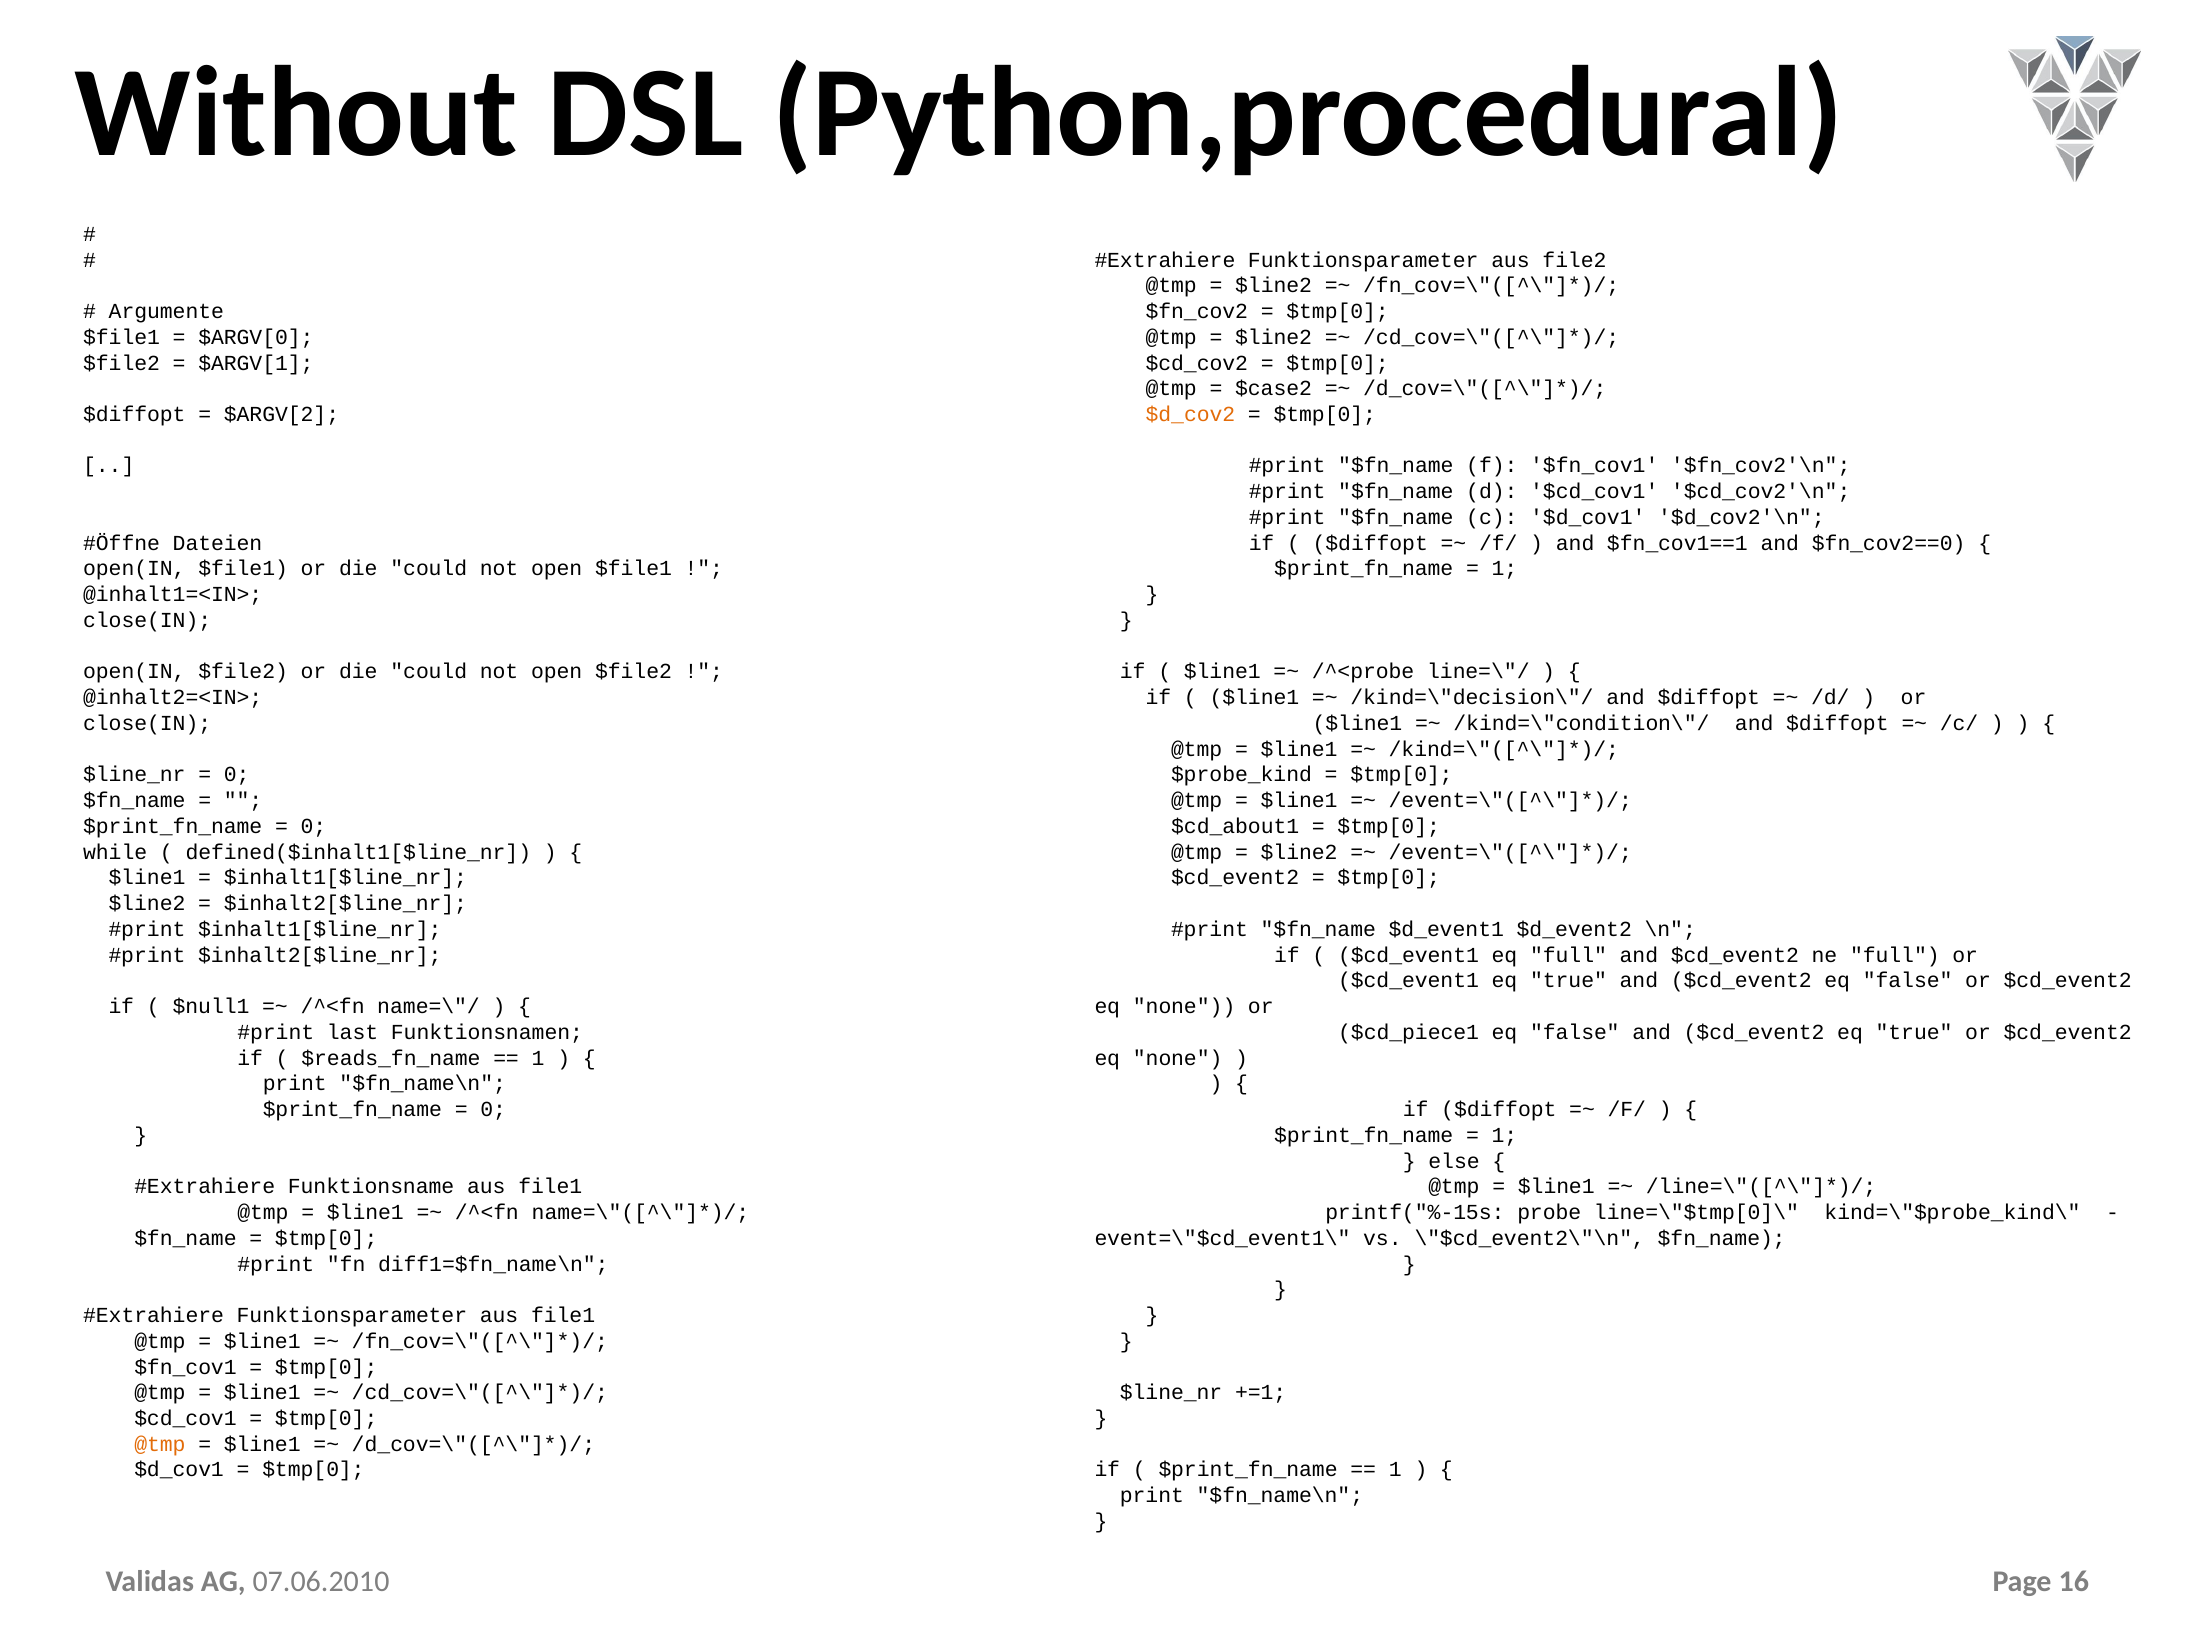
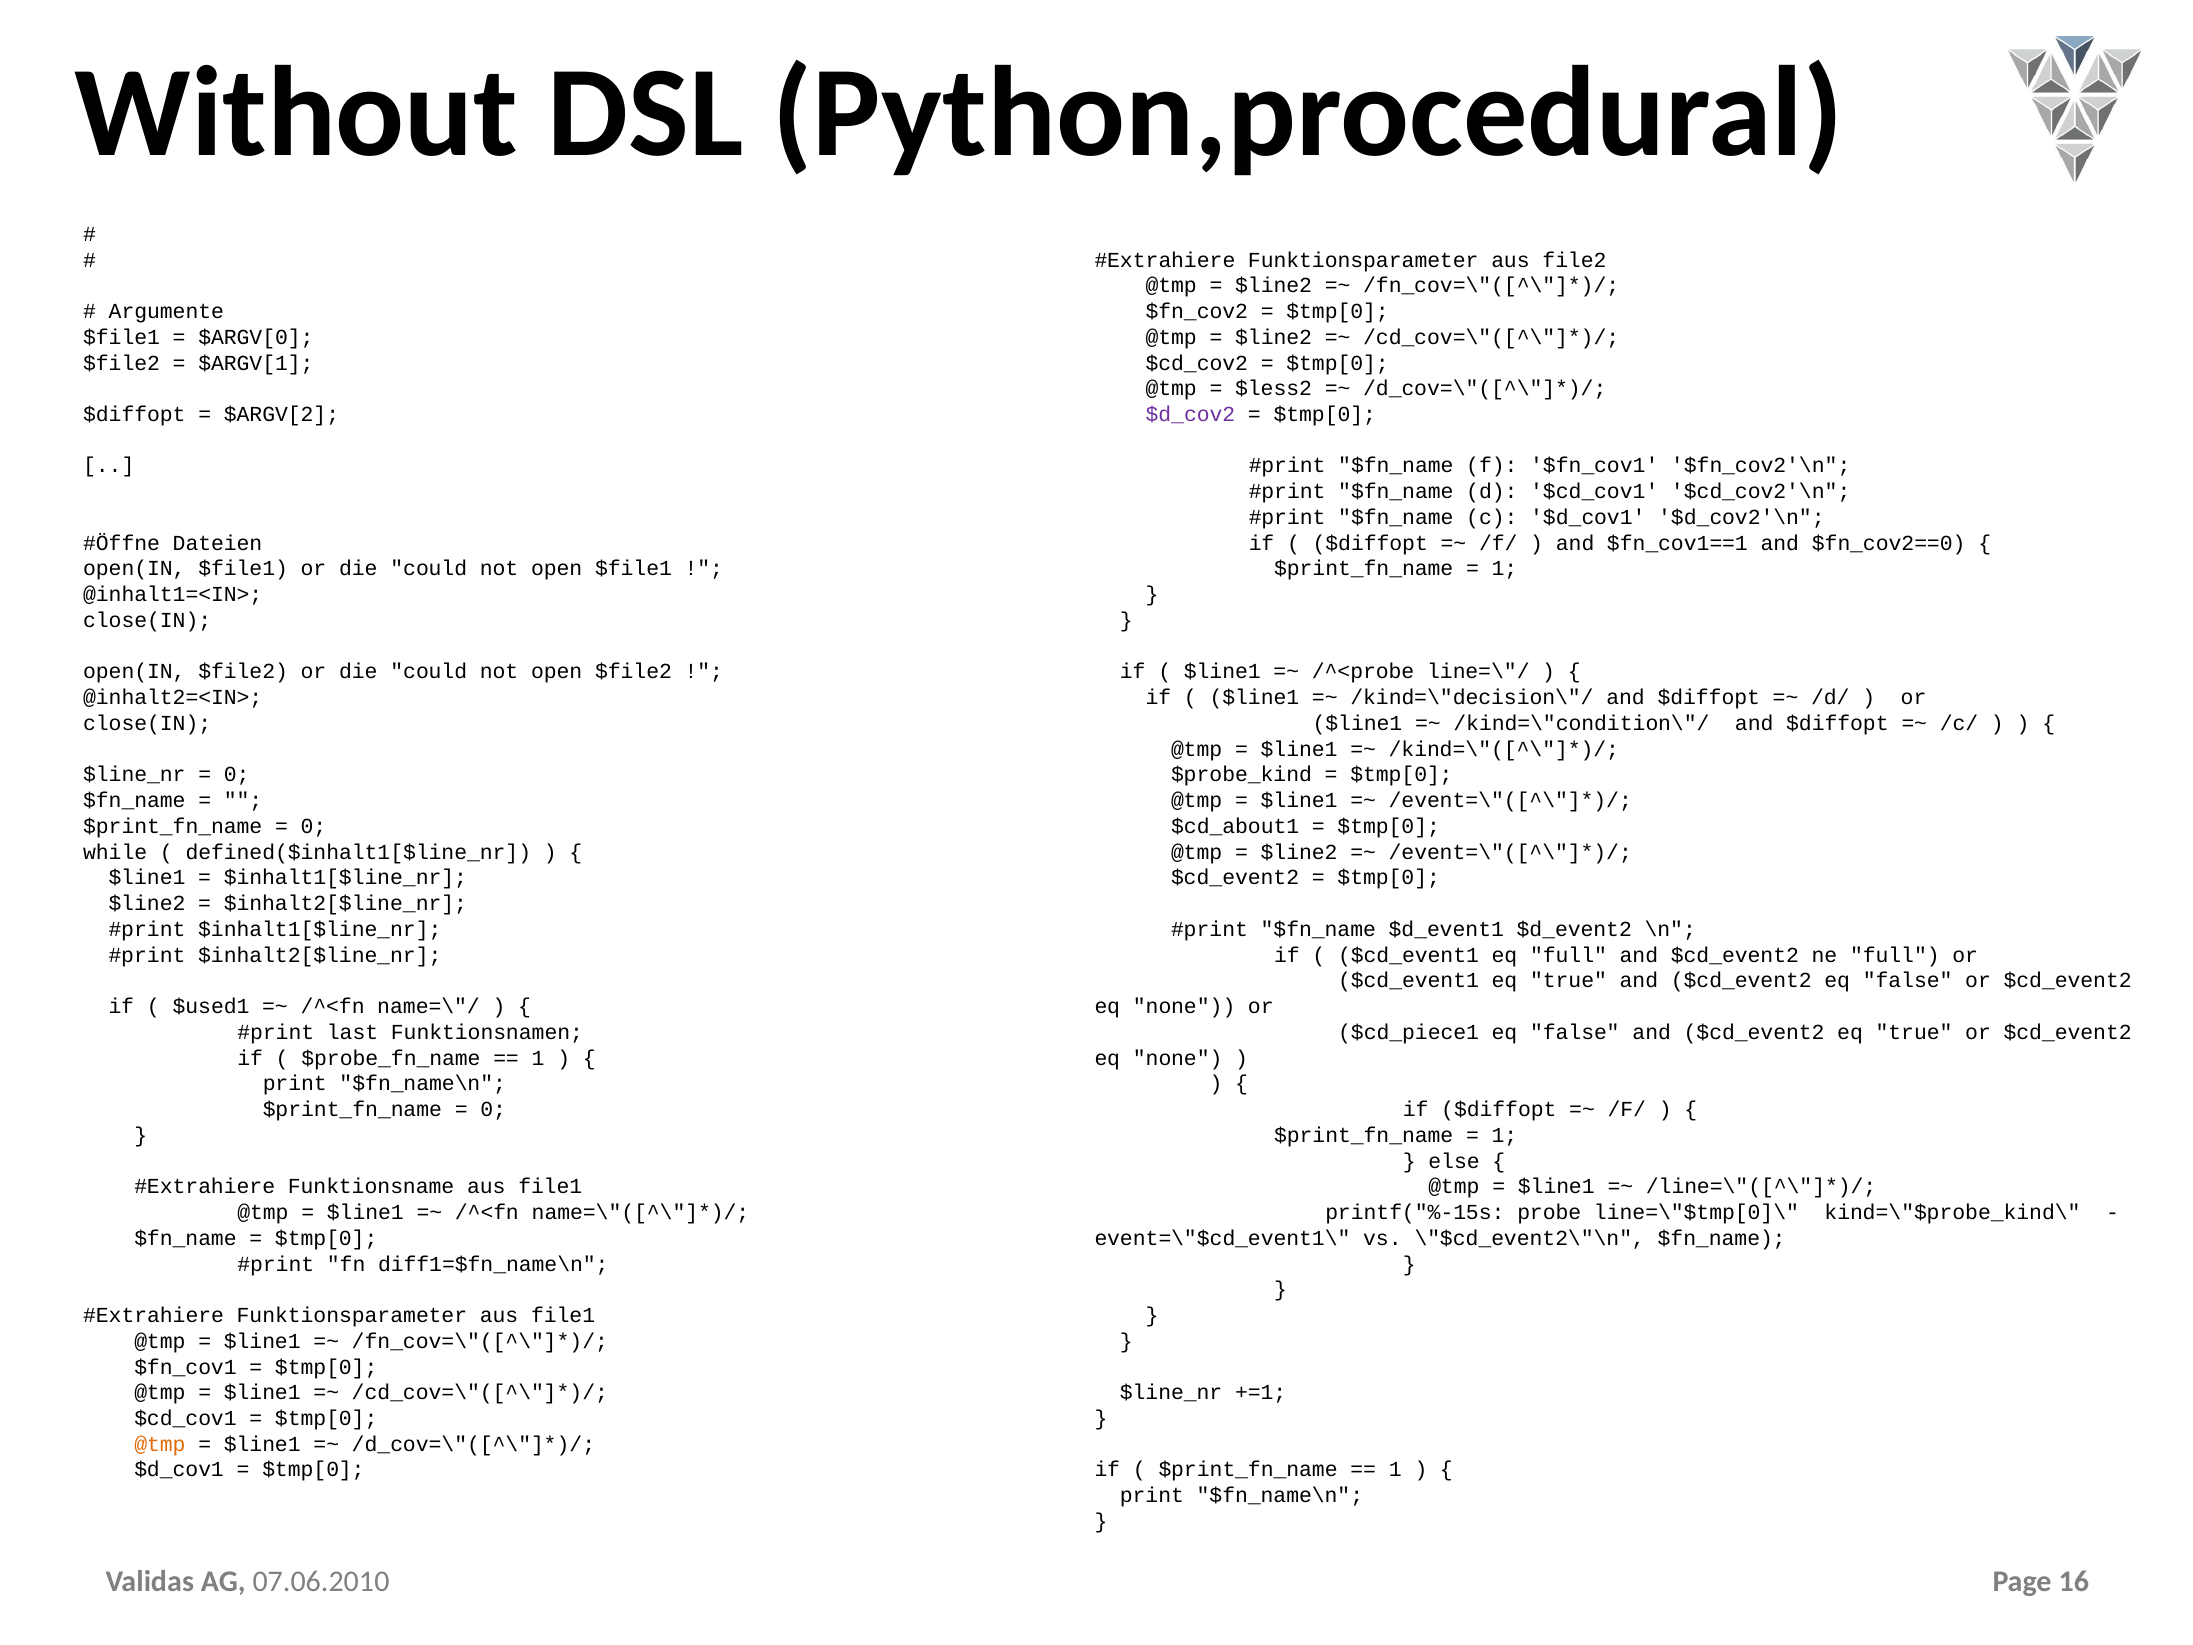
$case2: $case2 -> $less2 (1274, 389)
$d_cov2 colour: orange -> purple (1190, 414)
$null1: $null1 -> $used1 (211, 1006)
$reads_fn_name: $reads_fn_name -> $probe_fn_name (391, 1058)
